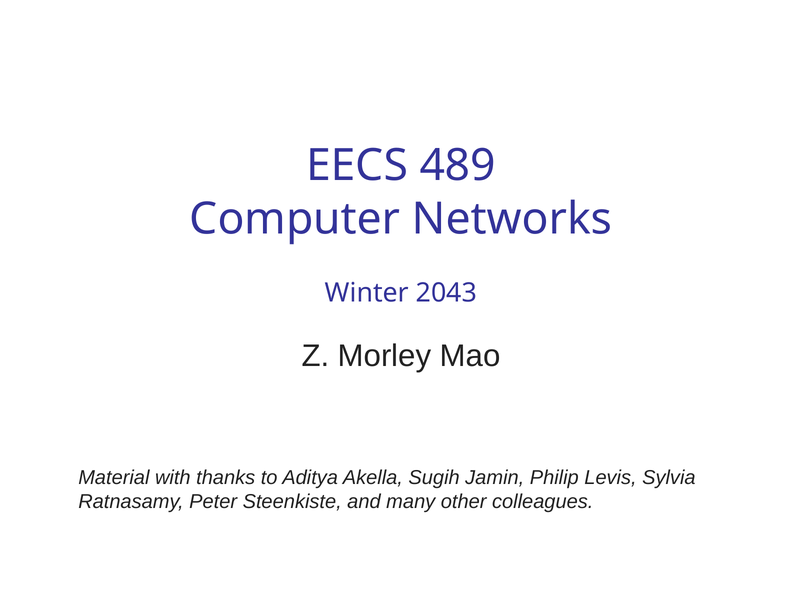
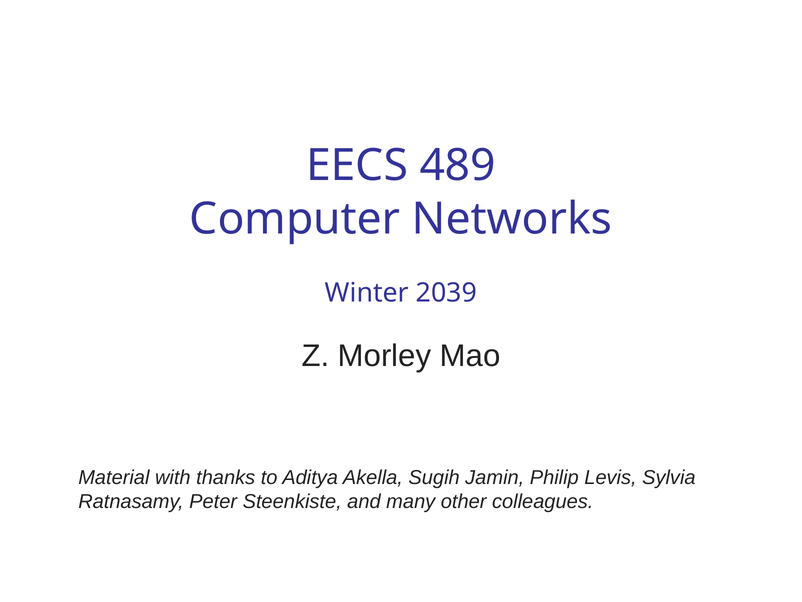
2043: 2043 -> 2039 (446, 293)
